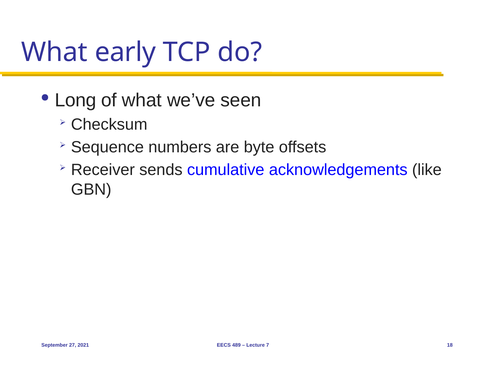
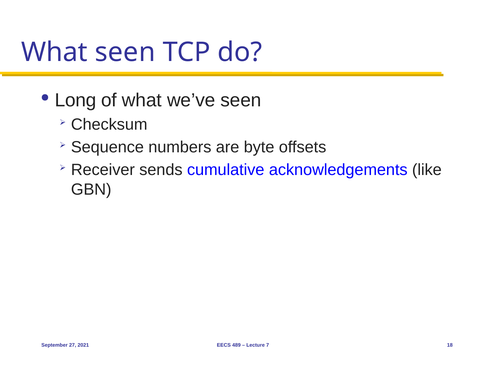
What early: early -> seen (125, 52)
